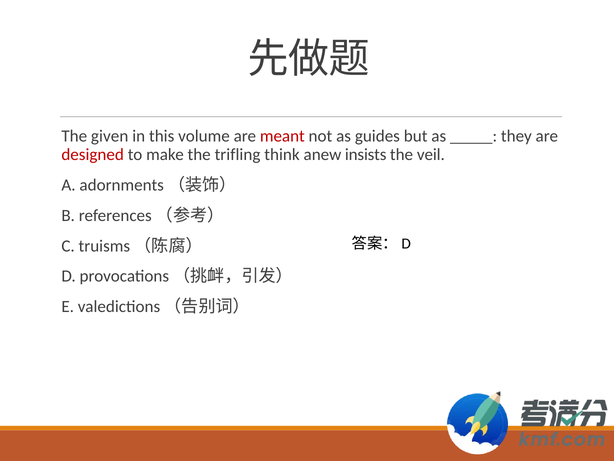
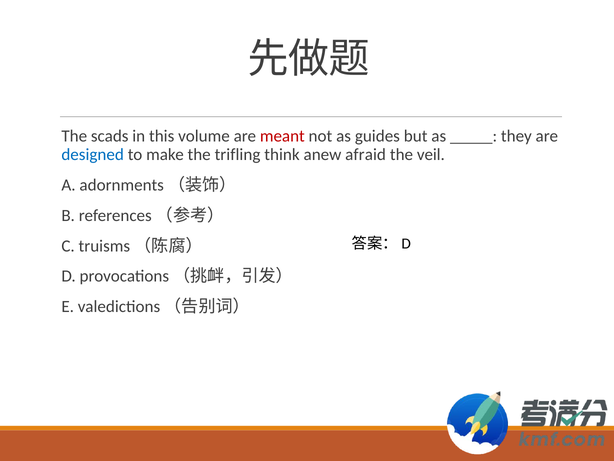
given: given -> scads (110, 136)
designed colour: red -> blue (93, 155)
insists: insists -> afraid (366, 155)
